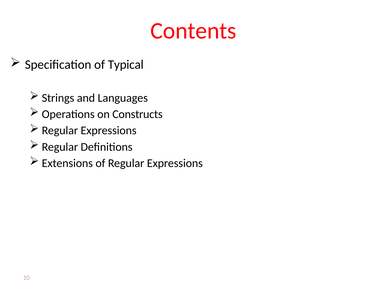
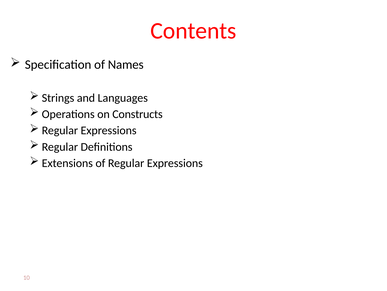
Typical: Typical -> Names (126, 65)
